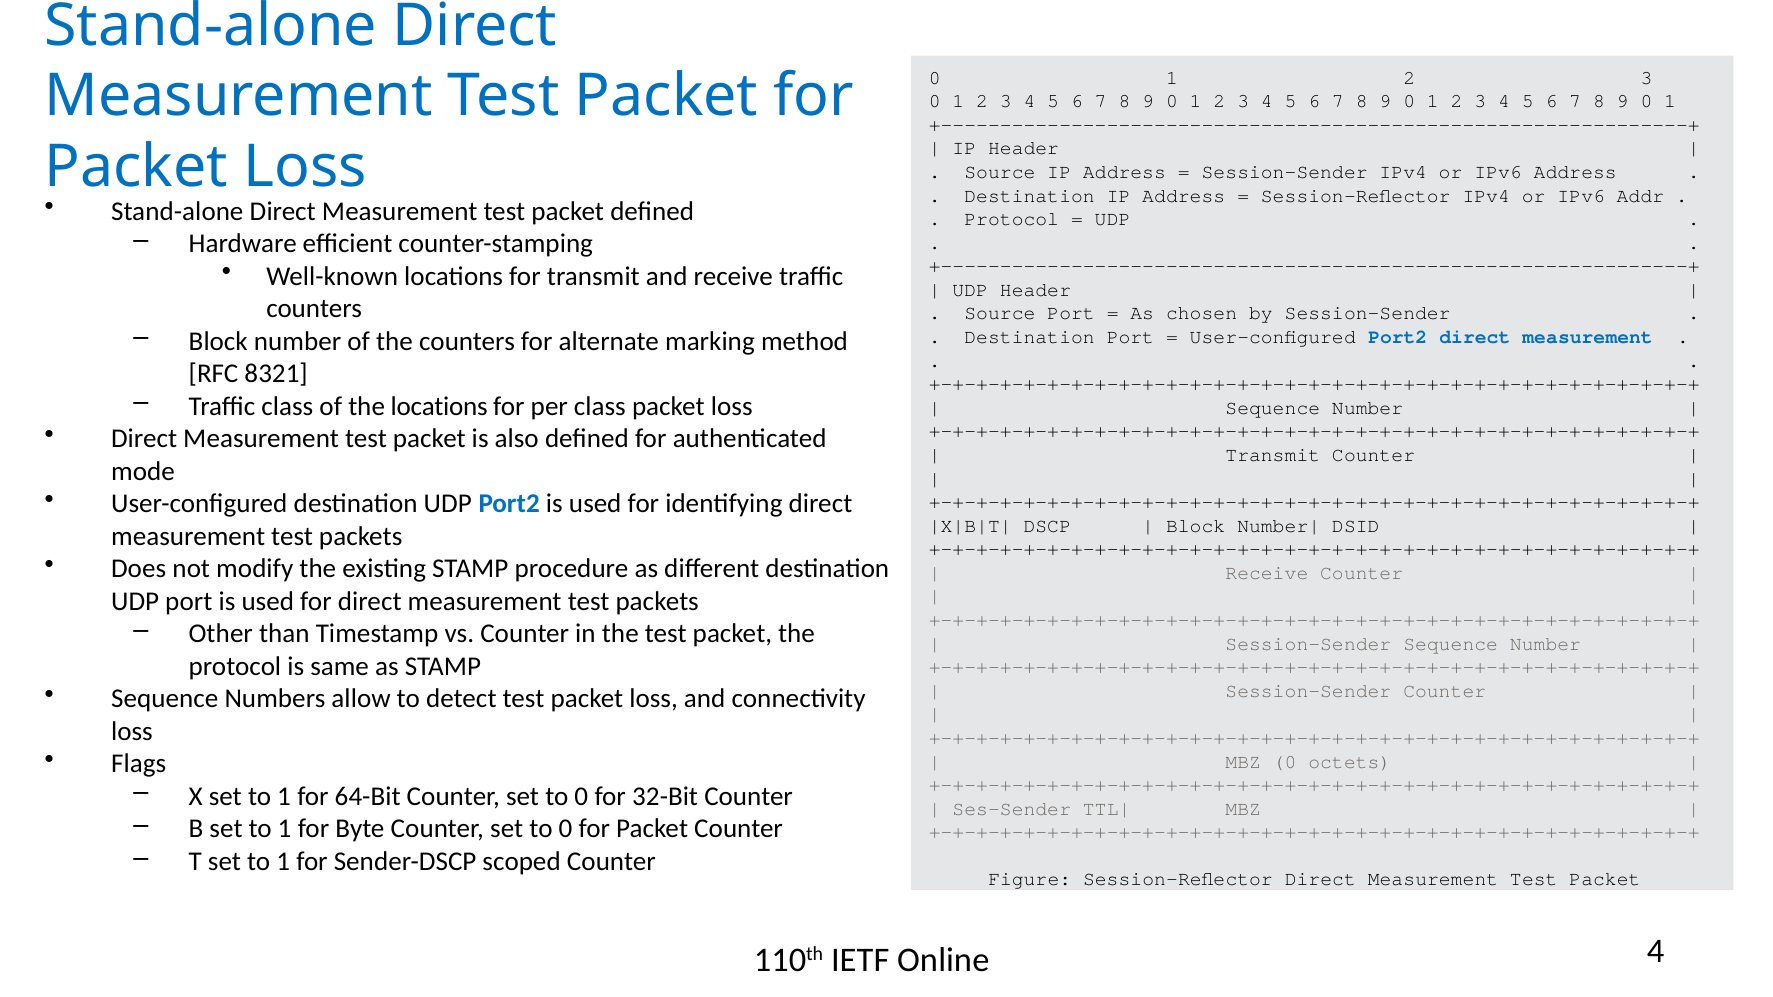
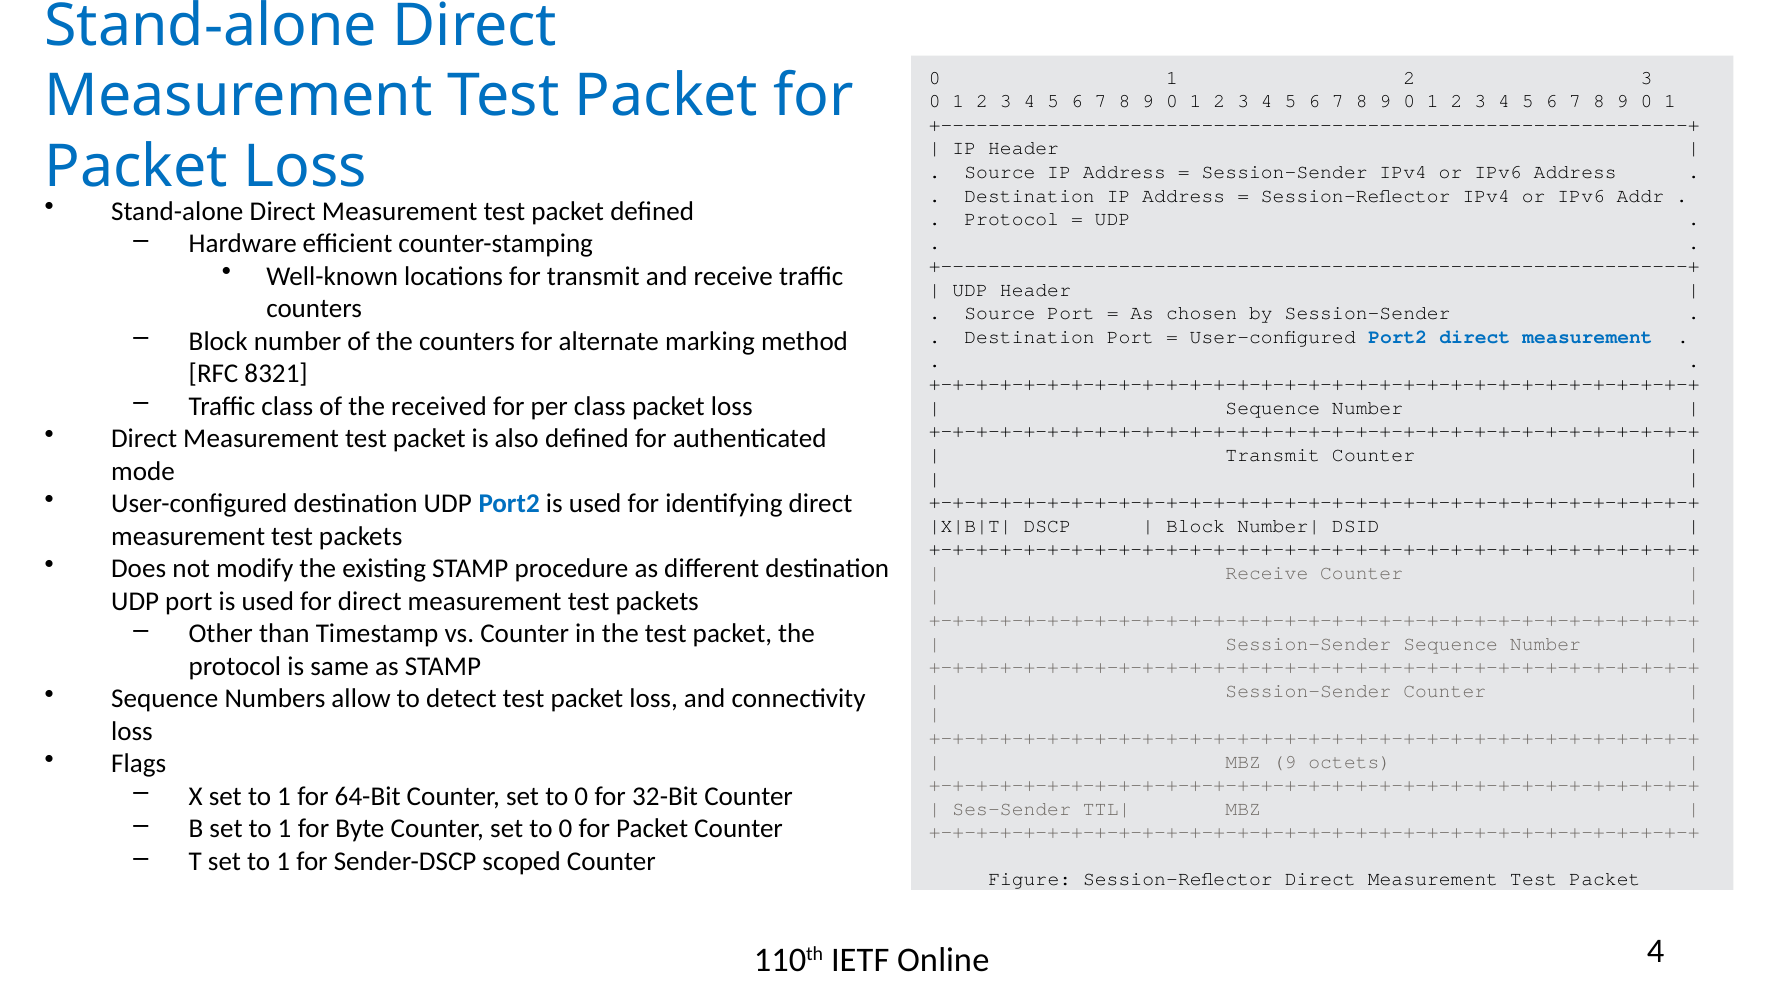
the locations: locations -> received (439, 406)
MBZ 0: 0 -> 9 (1285, 762)
